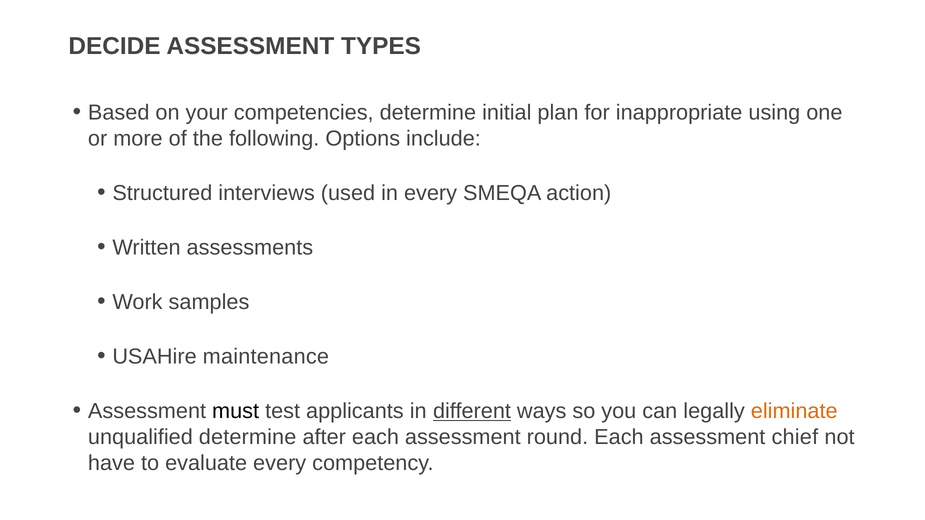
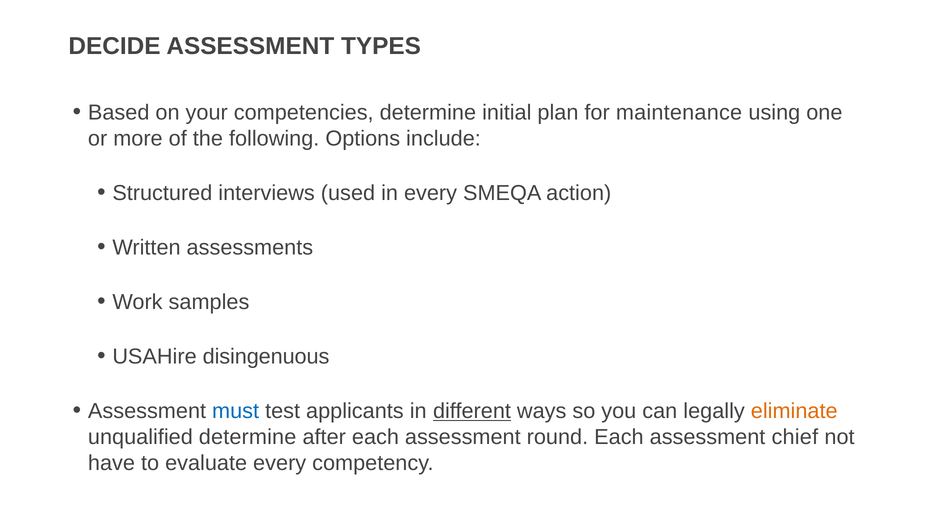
inappropriate: inappropriate -> maintenance (679, 113)
maintenance: maintenance -> disingenuous (266, 357)
must colour: black -> blue (236, 411)
